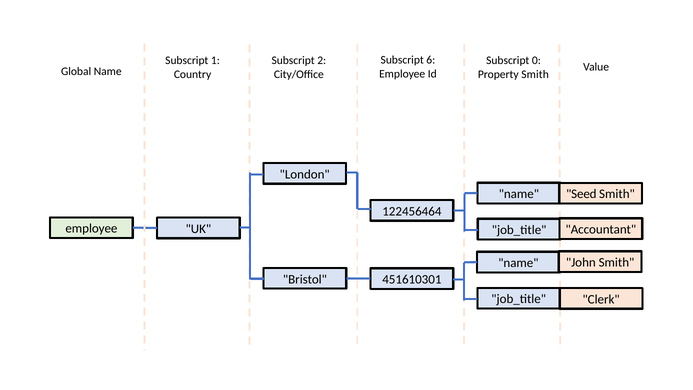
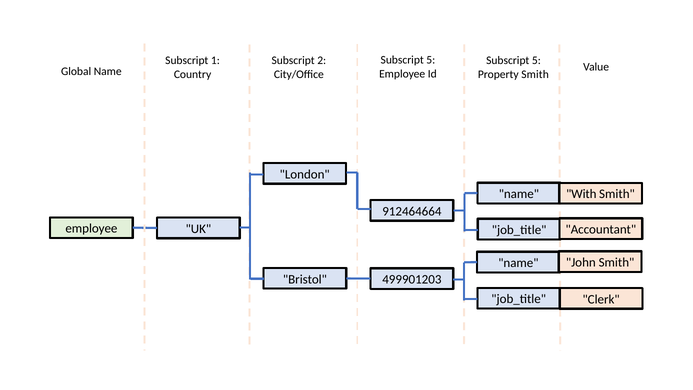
6: 6 -> 5 (431, 60)
0: 0 -> 5 (536, 60)
Seed: Seed -> With (581, 194)
122456464: 122456464 -> 912464664 (412, 211)
451610301: 451610301 -> 499901203 (412, 279)
